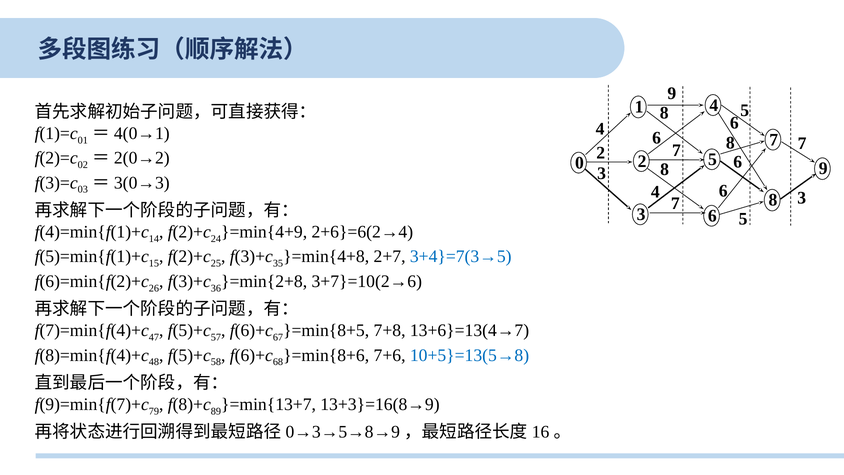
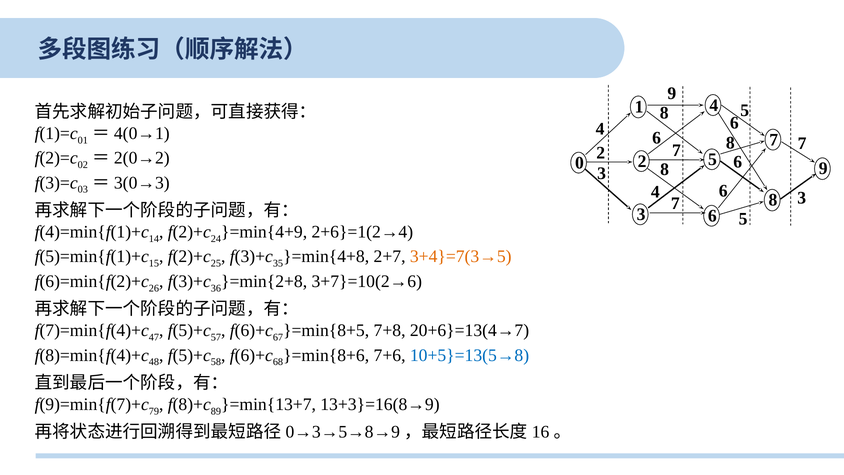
2+6}=6(2→4: 2+6}=6(2→4 -> 2+6}=1(2→4 (362, 232)
3+4}=7(3→5 colour: blue -> orange (461, 257)
13+6}=13(4→7: 13+6}=13(4→7 -> 20+6}=13(4→7 (470, 330)
